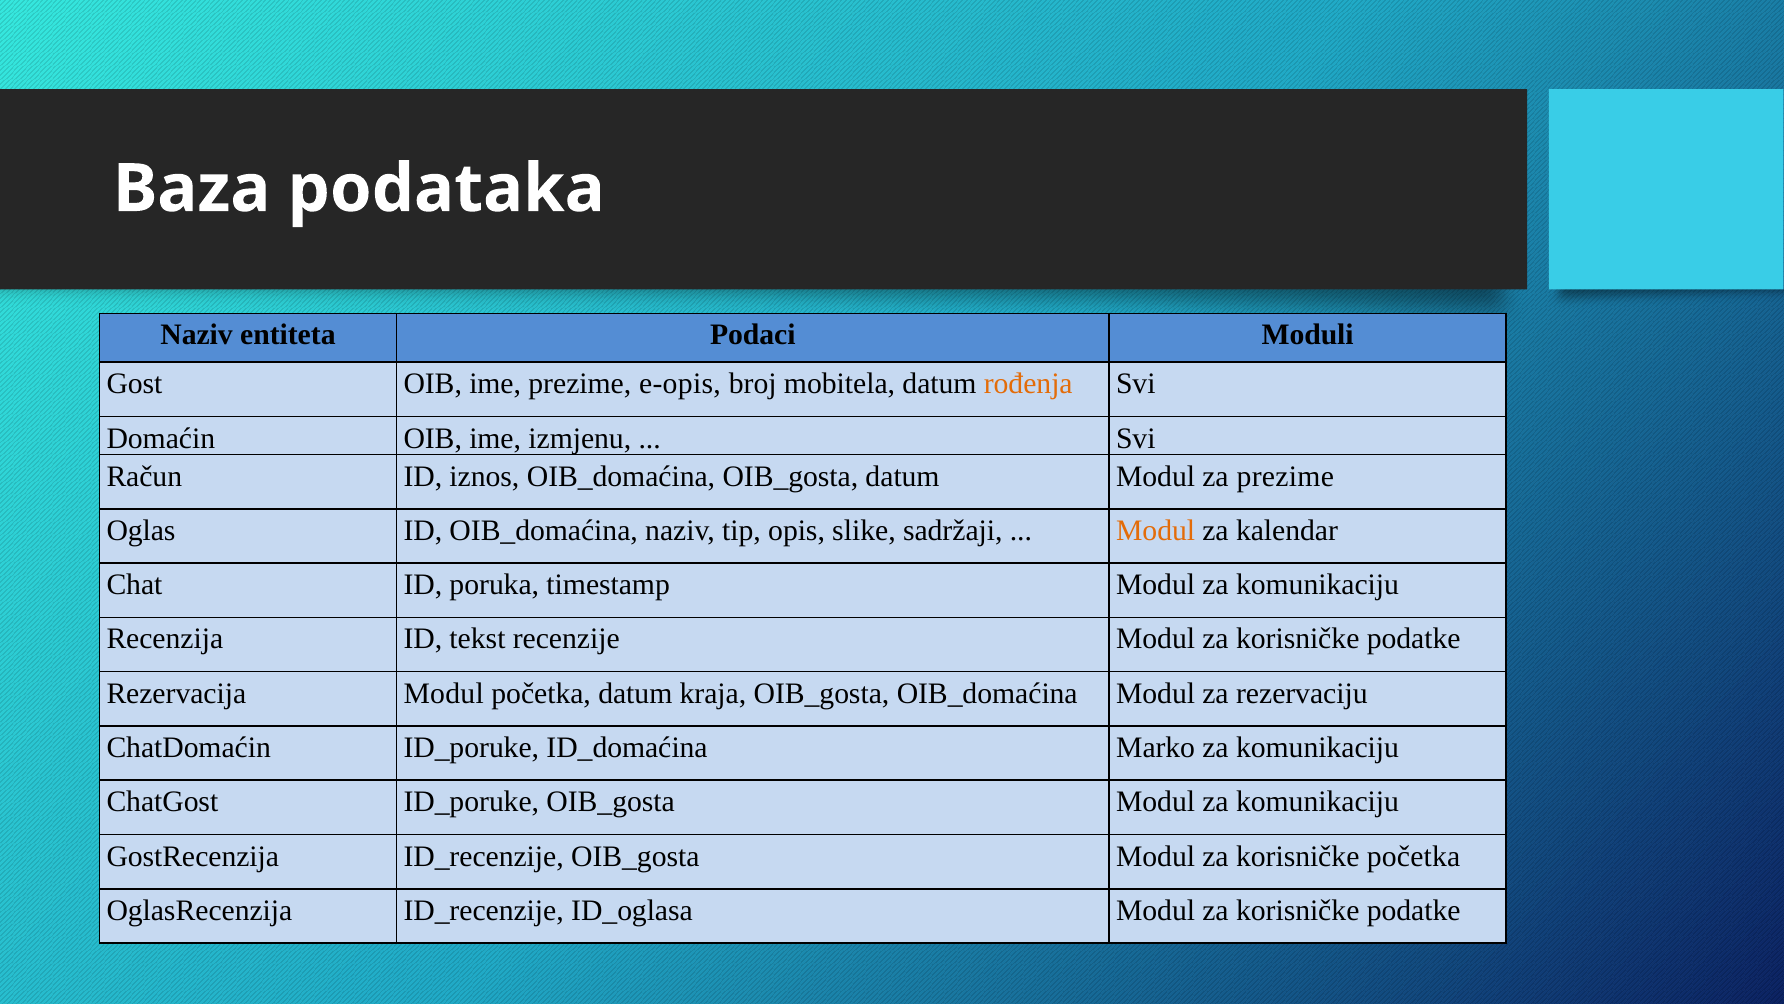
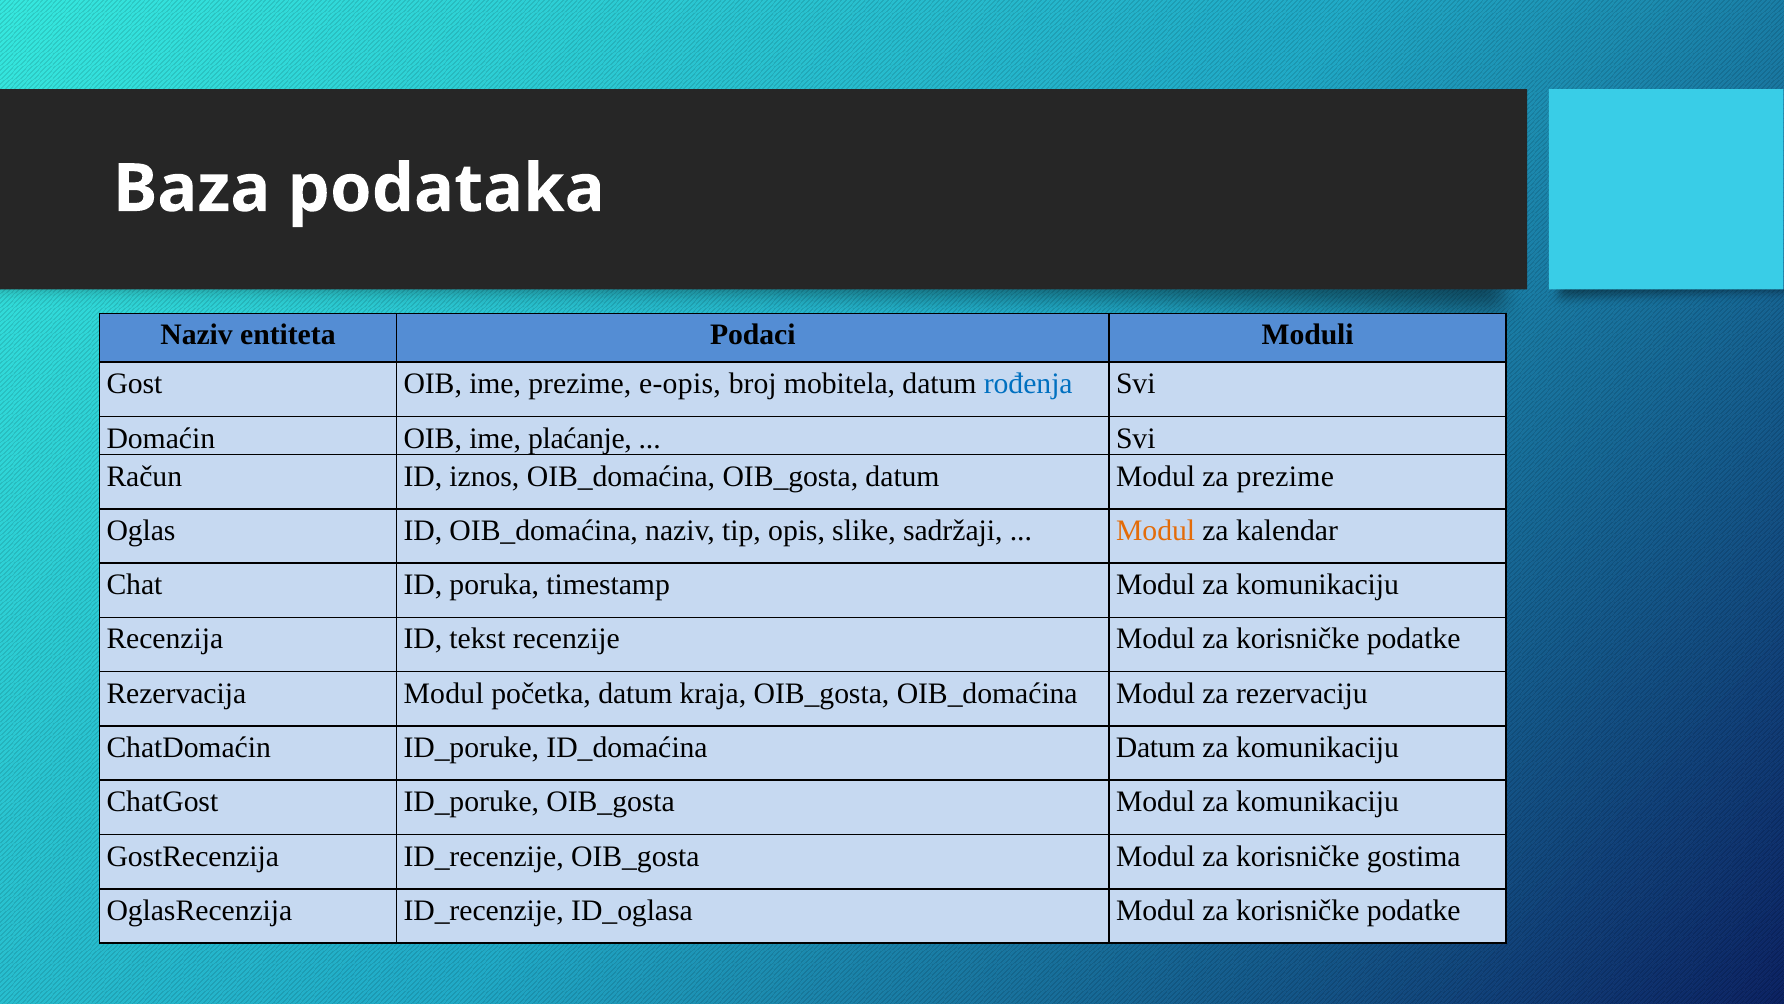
rođenja colour: orange -> blue (1028, 384)
izmjenu: izmjenu -> plaćanje (580, 438)
Marko: Marko -> Datum (1156, 747)
korisničke početka: početka -> gostima (1414, 856)
